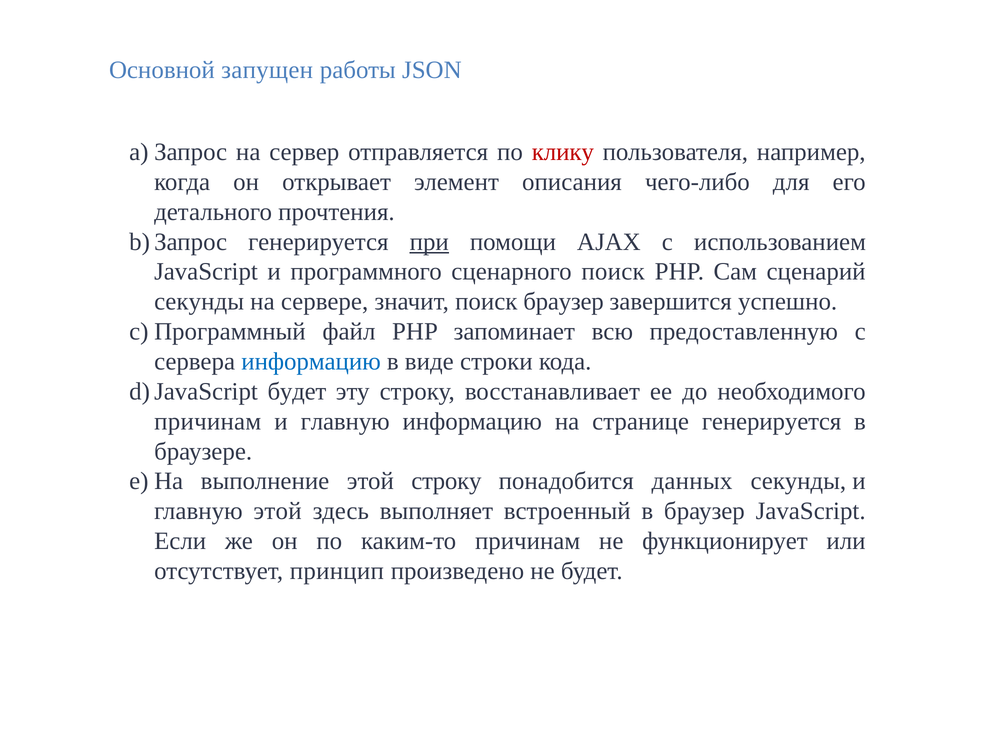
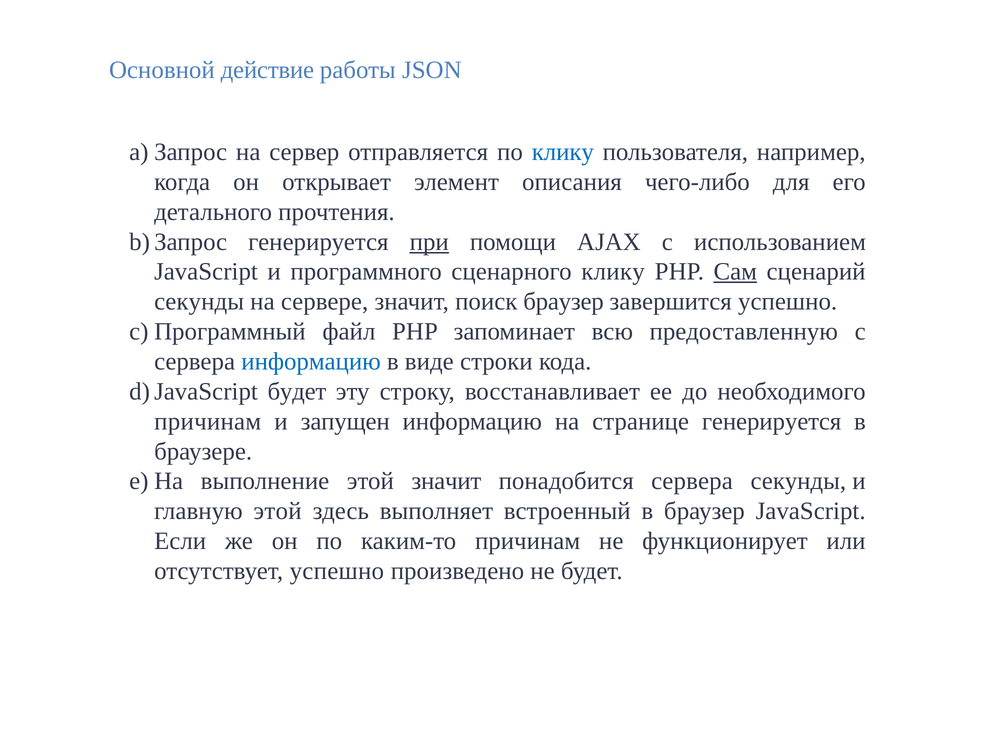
запущен: запущен -> действие (267, 70)
клику colour: red -> blue (563, 152)
сценарного поиск: поиск -> клику (613, 272)
Сам underline: none -> present (735, 272)
главную: главную -> запущен (345, 422)
этой строку: строку -> значит (446, 482)
понадобится данных: данных -> сервера (692, 482)
отсутствует принцип: принцип -> успешно (337, 571)
